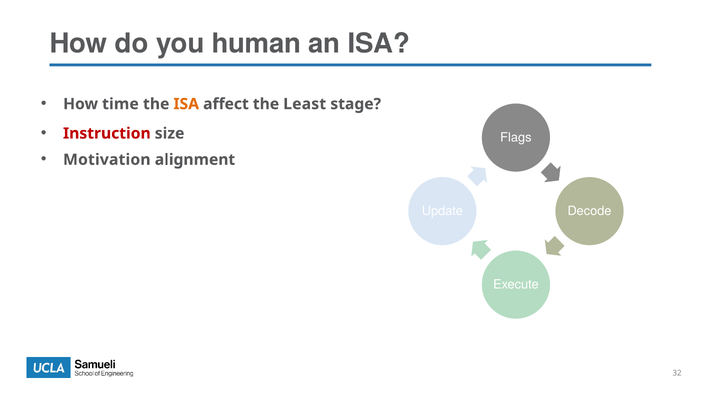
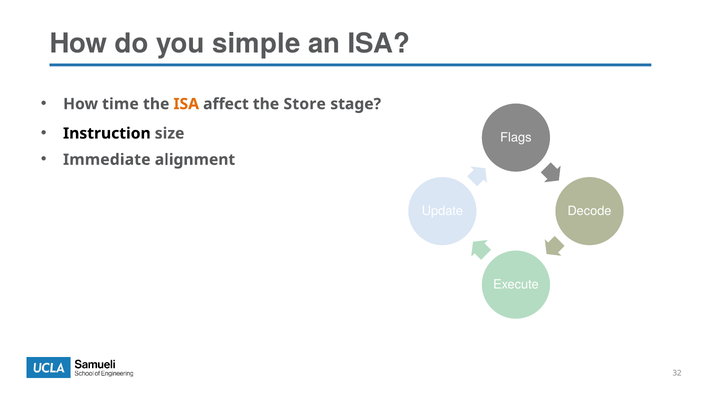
human: human -> simple (256, 44)
Least: Least -> Store (305, 104)
Instruction colour: red -> black (107, 134)
Motivation: Motivation -> Immediate (107, 160)
